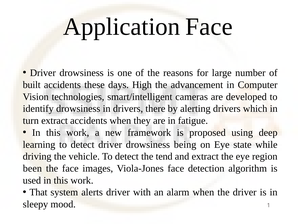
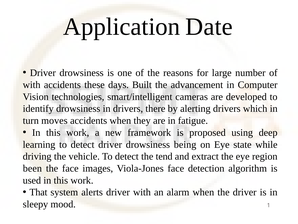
Application Face: Face -> Date (209, 27)
built: built -> with (32, 85)
High: High -> Built (142, 85)
turn extract: extract -> moves (54, 120)
